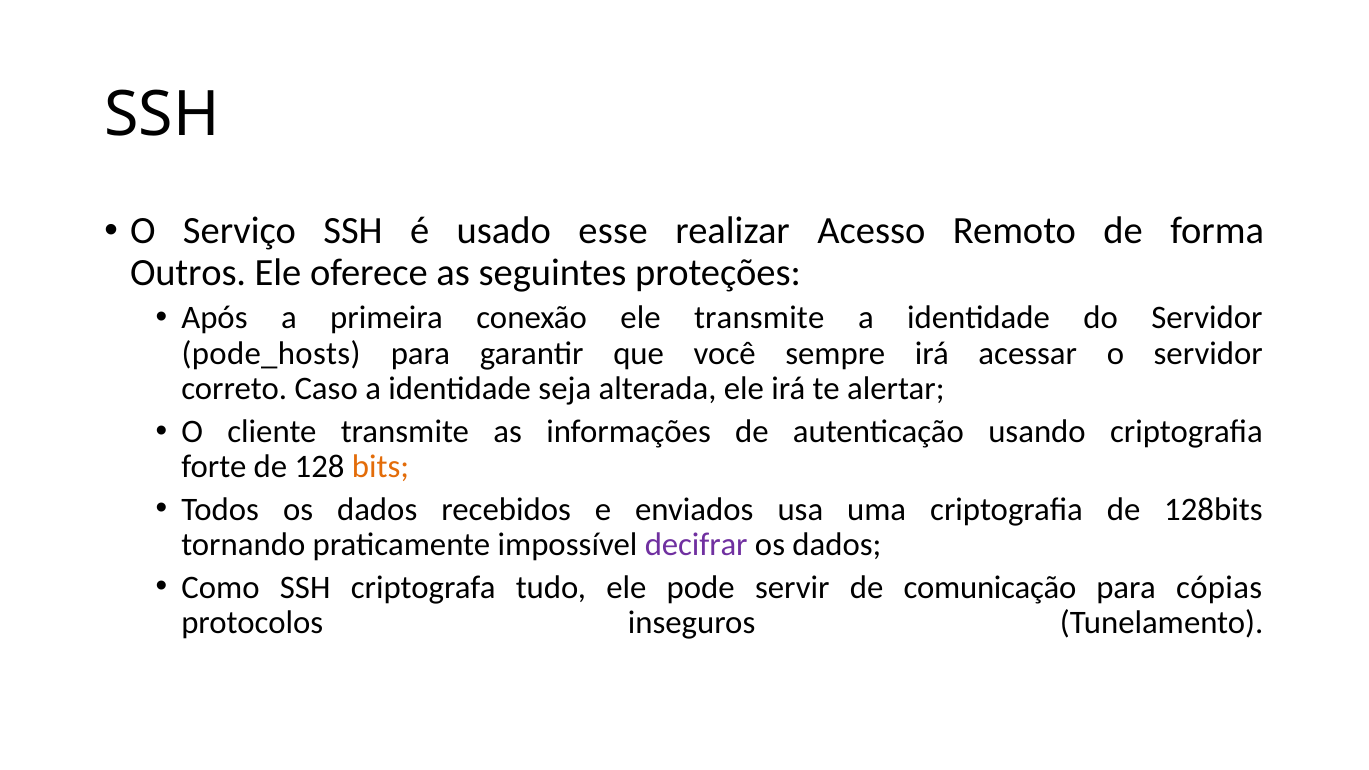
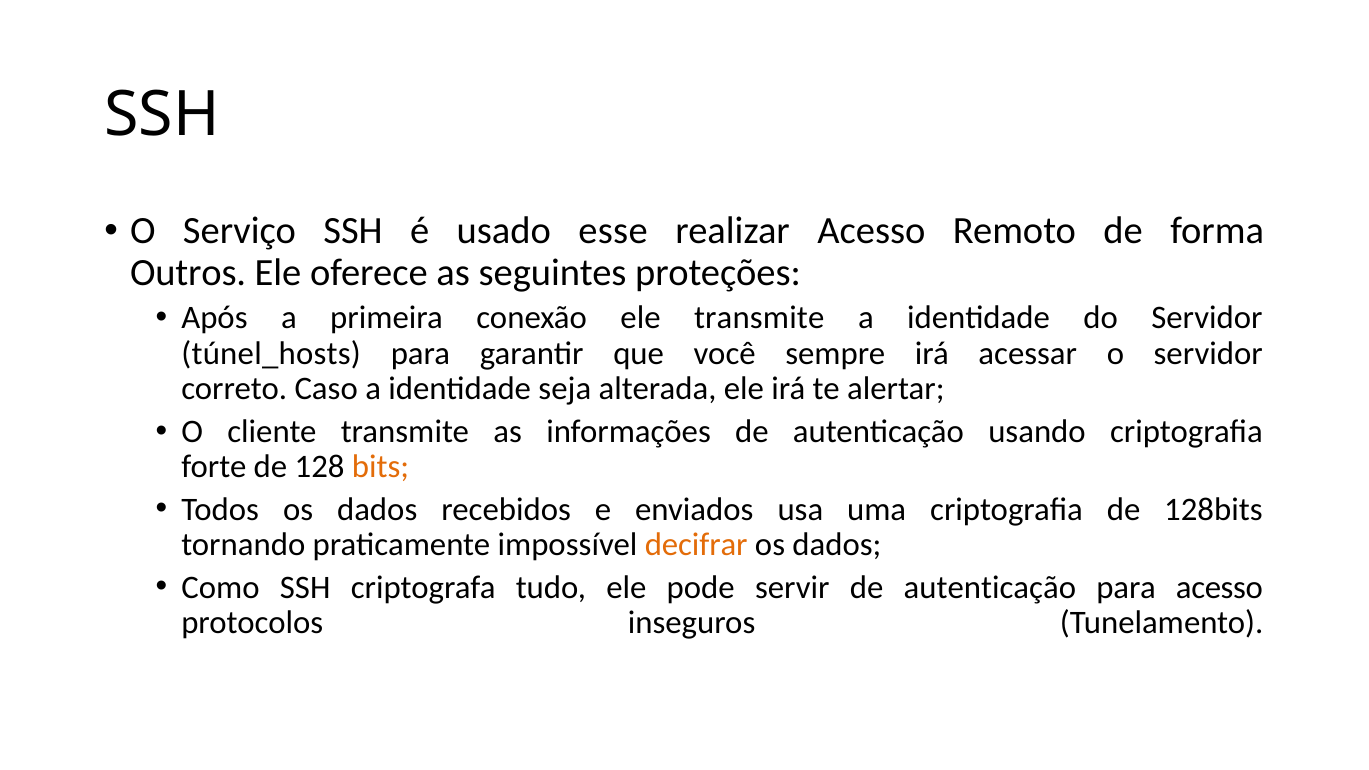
pode_hosts: pode_hosts -> túnel_hosts (271, 353)
decifrar colour: purple -> orange (696, 545)
servir de comunicação: comunicação -> autenticação (990, 587)
para cópias: cópias -> acesso (1219, 587)
